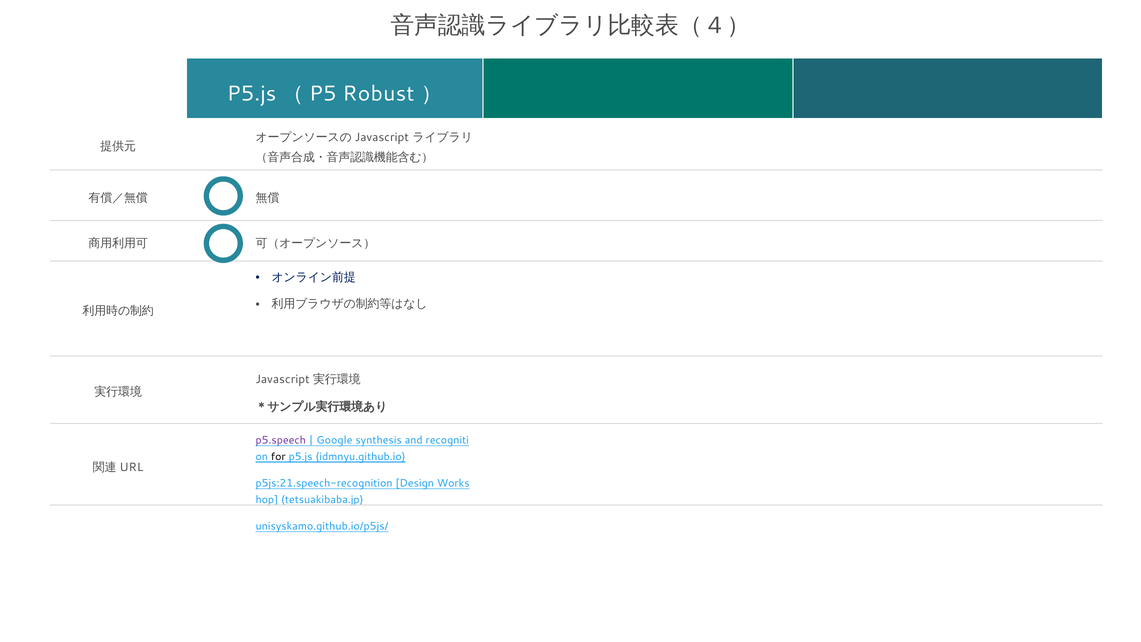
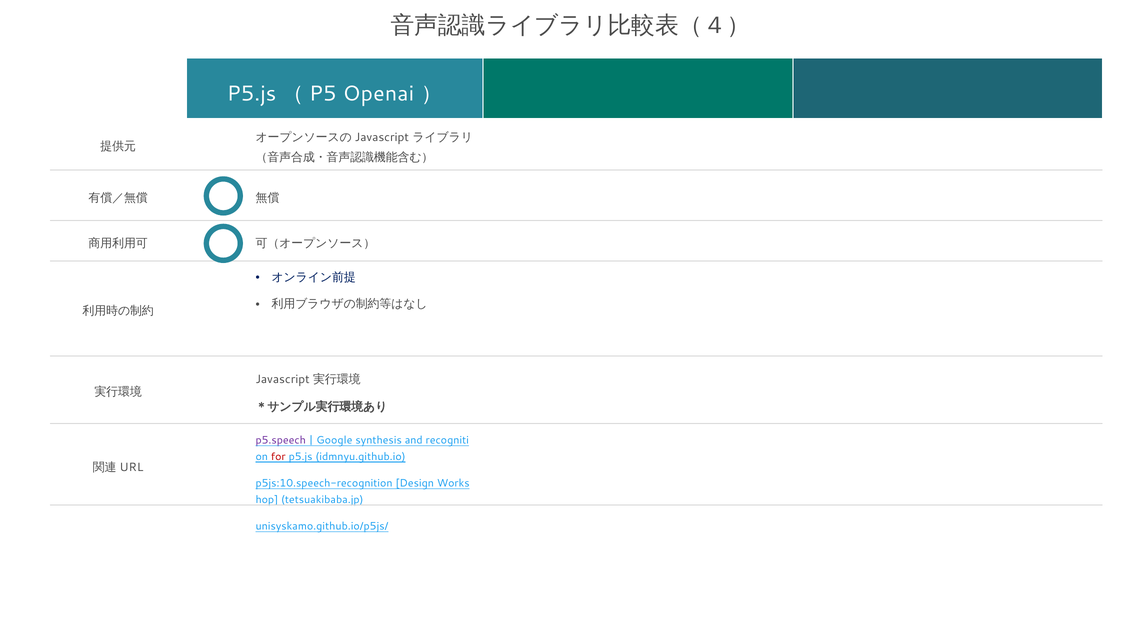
Robust: Robust -> Openai (379, 94)
for colour: black -> red (278, 456)
p5js:21.speech-recognition: p5js:21.speech-recognition -> p5js:10.speech-recognition (324, 483)
